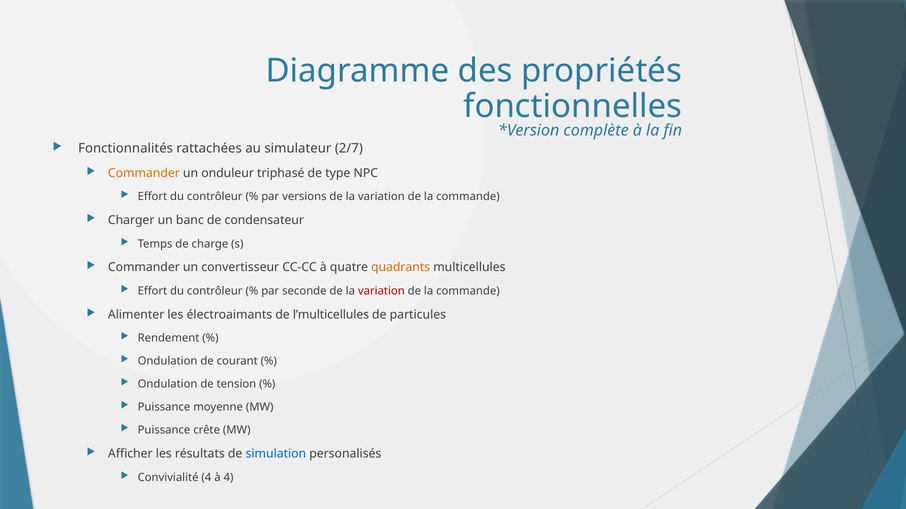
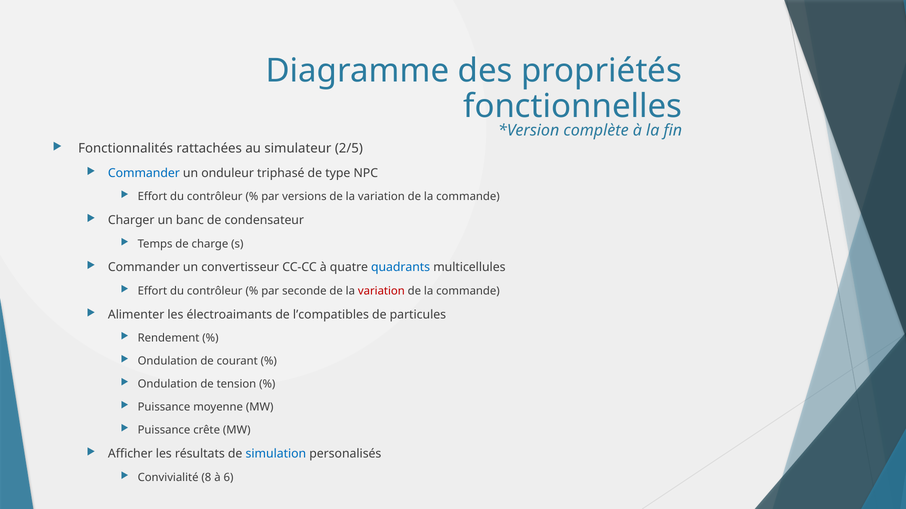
2/7: 2/7 -> 2/5 (349, 149)
Commander colour: orange -> blue (144, 173)
quadrants colour: orange -> blue (401, 268)
l’multicellules: l’multicellules -> l’compatibles (331, 315)
Convivialité 4: 4 -> 8 (206, 478)
à 4: 4 -> 6 (229, 478)
